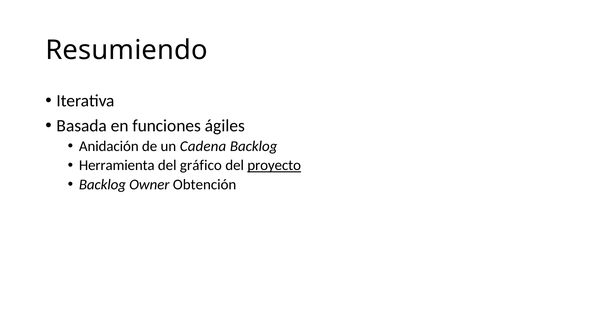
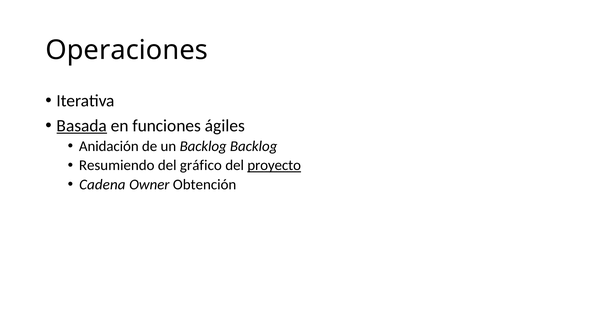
Resumiendo: Resumiendo -> Operaciones (127, 50)
Basada underline: none -> present (82, 126)
un Cadena: Cadena -> Backlog (203, 146)
Herramienta: Herramienta -> Resumiendo (117, 165)
Backlog: Backlog -> Cadena (102, 185)
